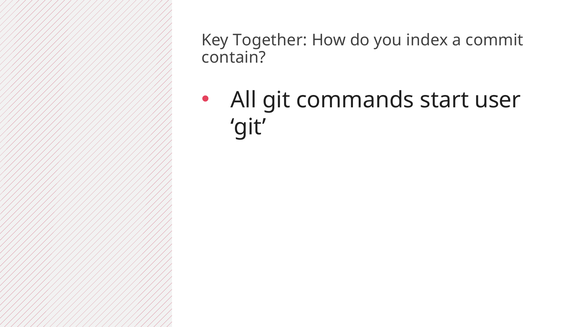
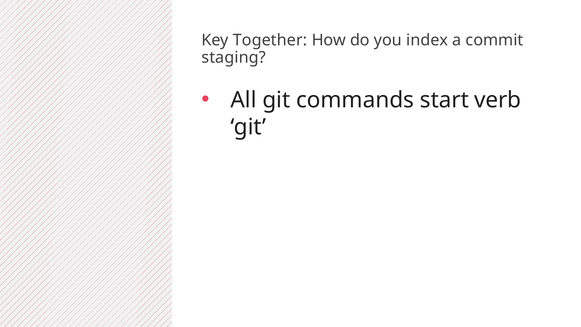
contain: contain -> staging (234, 58)
user: user -> verb (498, 100)
